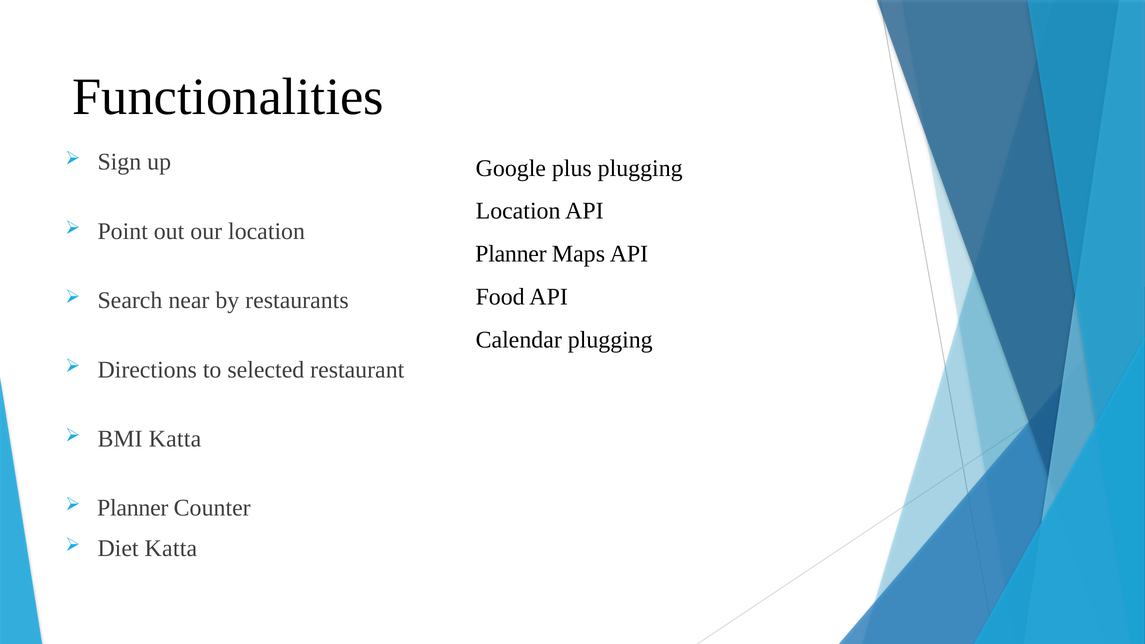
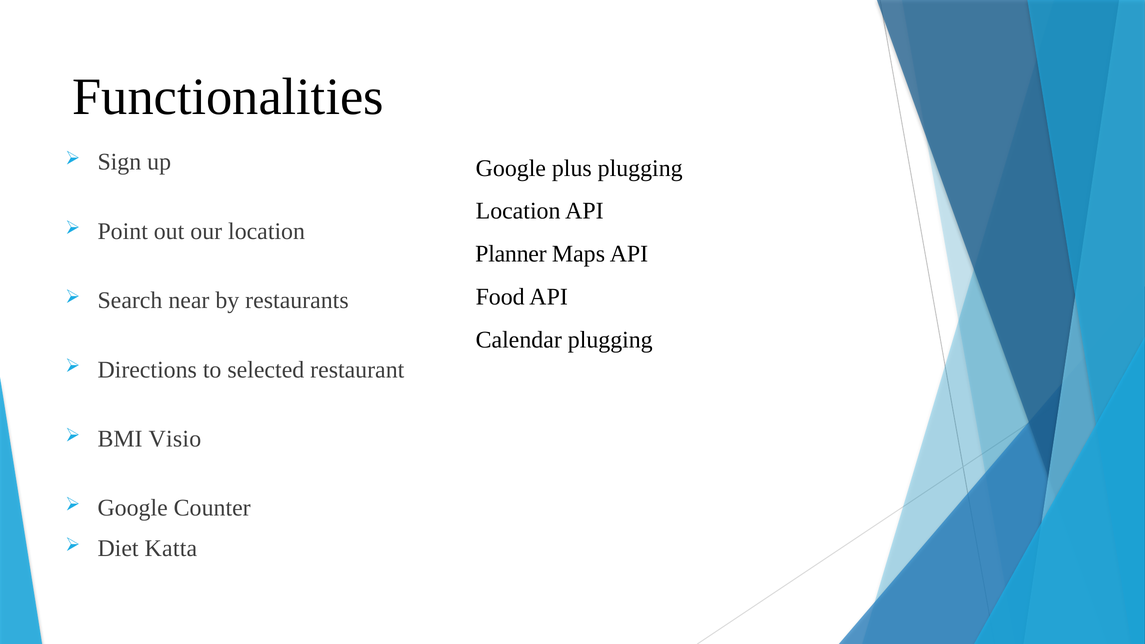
BMI Katta: Katta -> Visio (175, 439)
Planner: Planner -> Google (133, 508)
